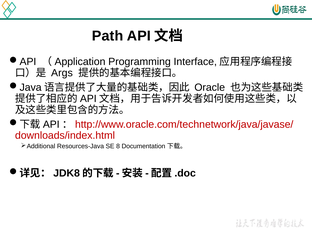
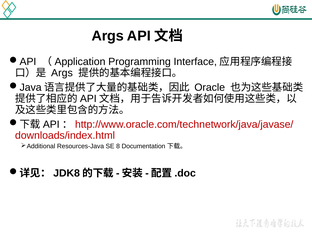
Path: Path -> Args (108, 36)
